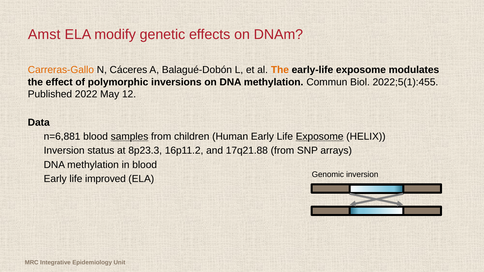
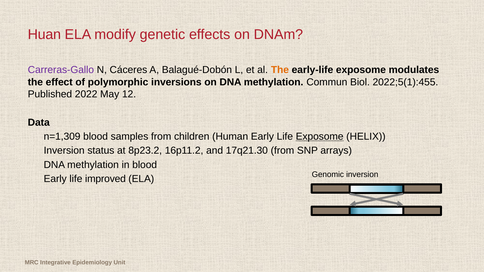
Amst: Amst -> Huan (44, 34)
Carreras-Gallo colour: orange -> purple (61, 70)
n=6,881: n=6,881 -> n=1,309 (62, 137)
samples underline: present -> none (130, 137)
8p23.3: 8p23.3 -> 8p23.2 (145, 151)
17q21.88: 17q21.88 -> 17q21.30 (247, 151)
